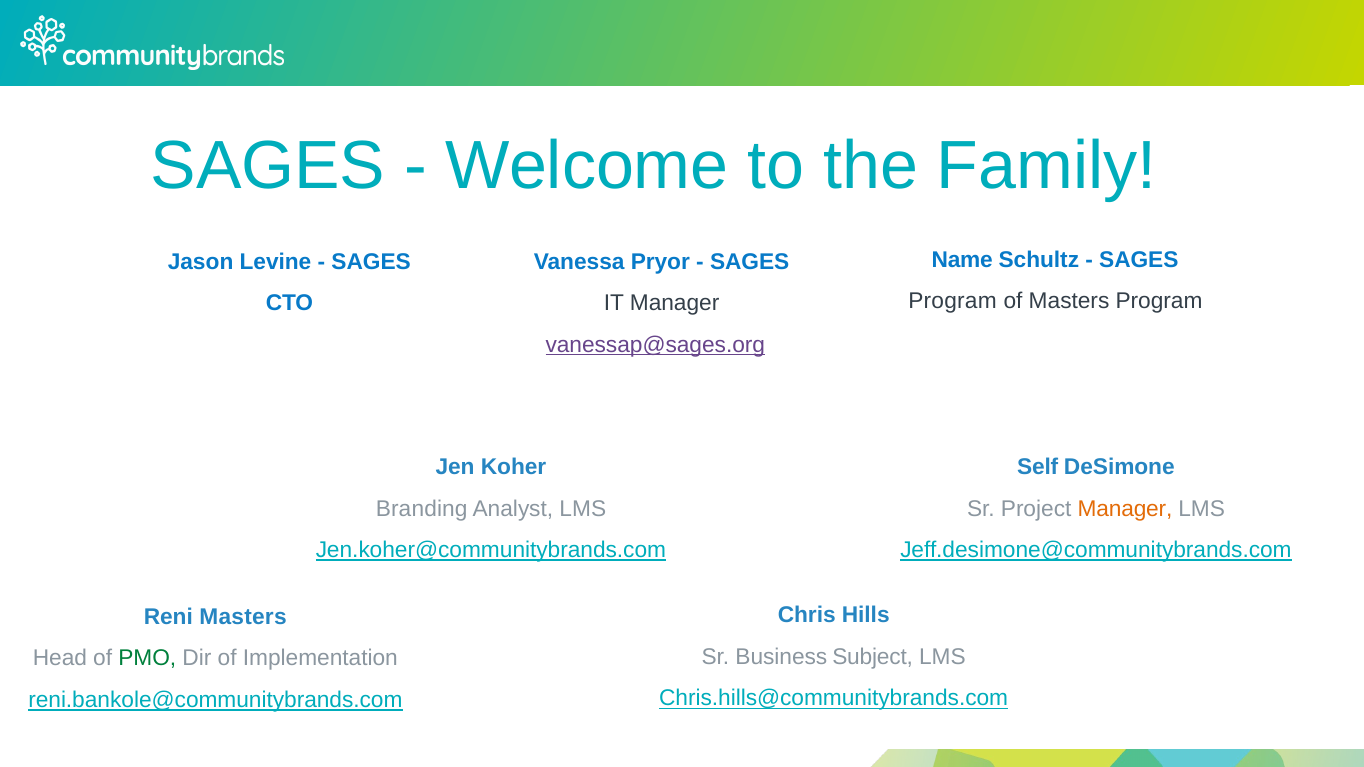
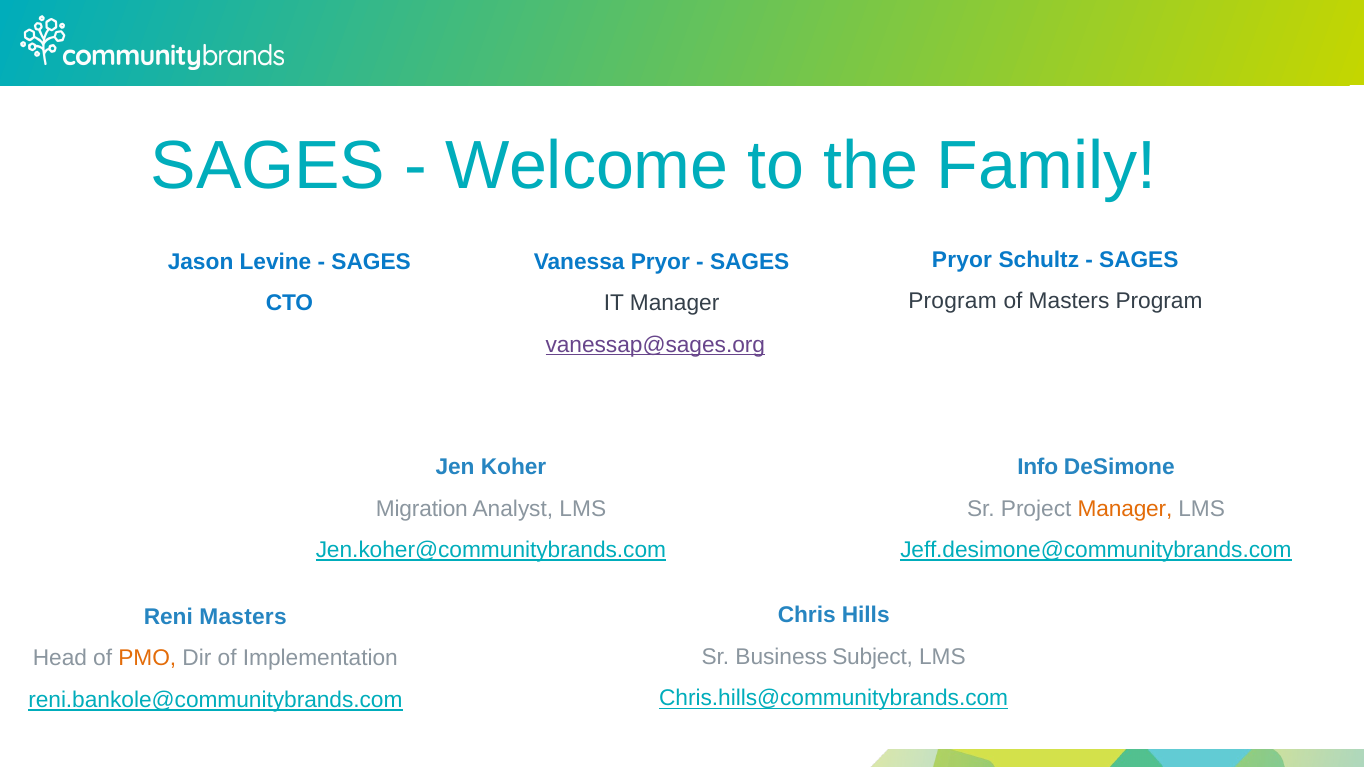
Name: Name -> Pryor (962, 260)
Self: Self -> Info (1038, 467)
Branding: Branding -> Migration (422, 509)
PMO colour: green -> orange (147, 659)
